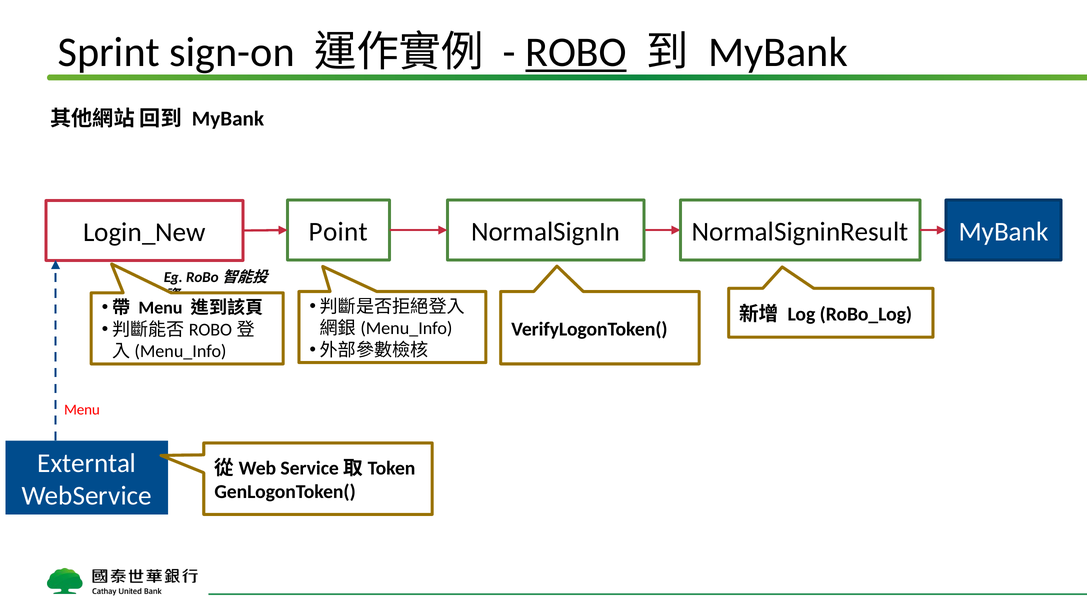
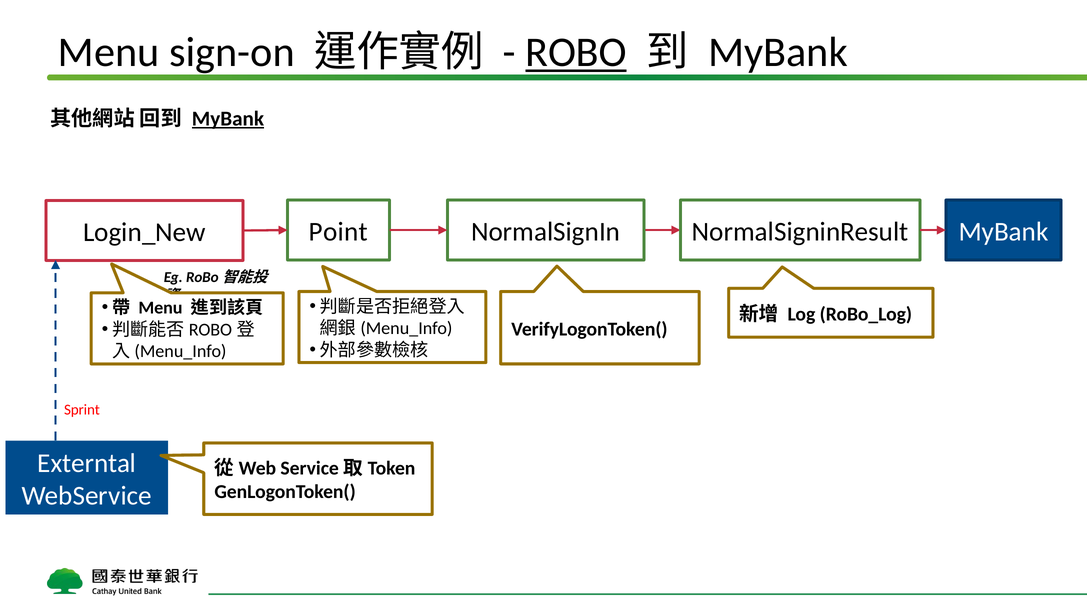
Sprint: Sprint -> Menu (109, 52)
MyBank underline: none -> present (228, 119)
Menu: Menu -> Sprint (82, 410)
